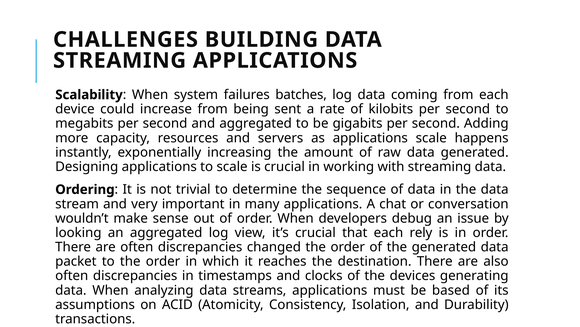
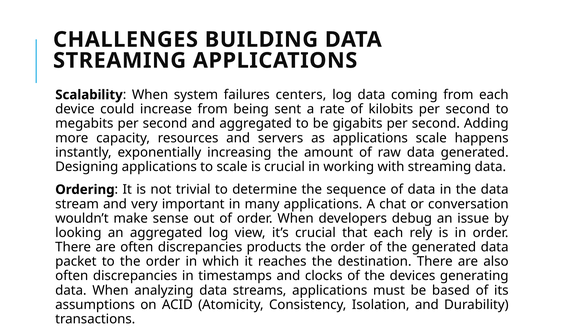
batches: batches -> centers (301, 95)
changed: changed -> products (274, 247)
